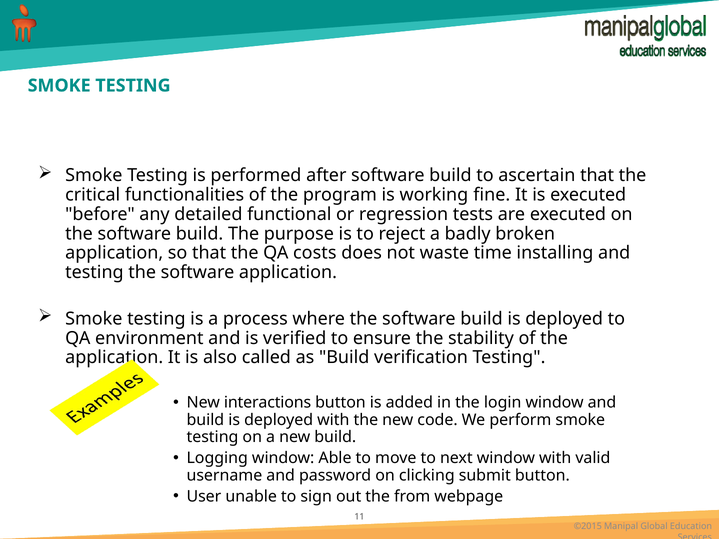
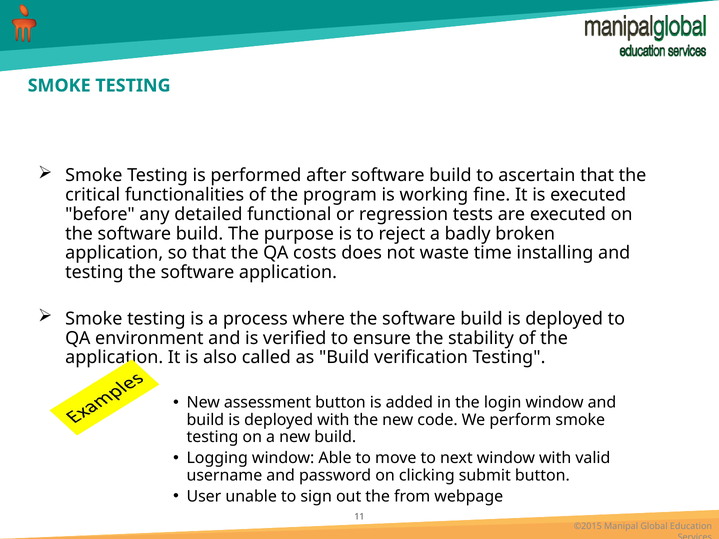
interactions: interactions -> assessment (268, 403)
